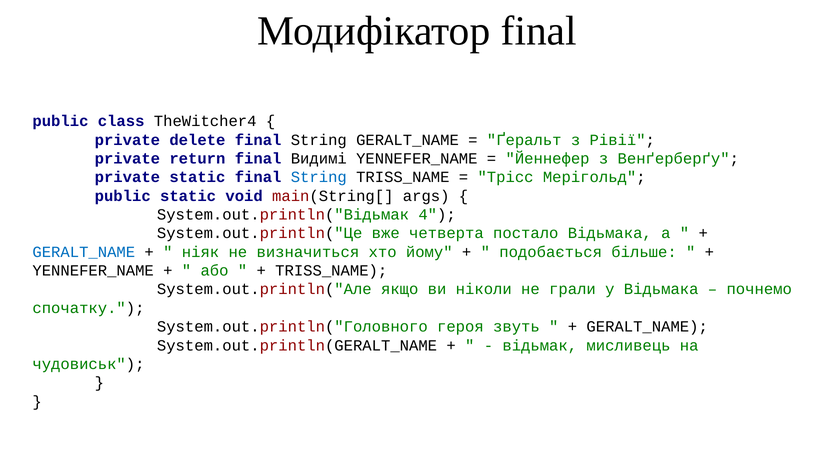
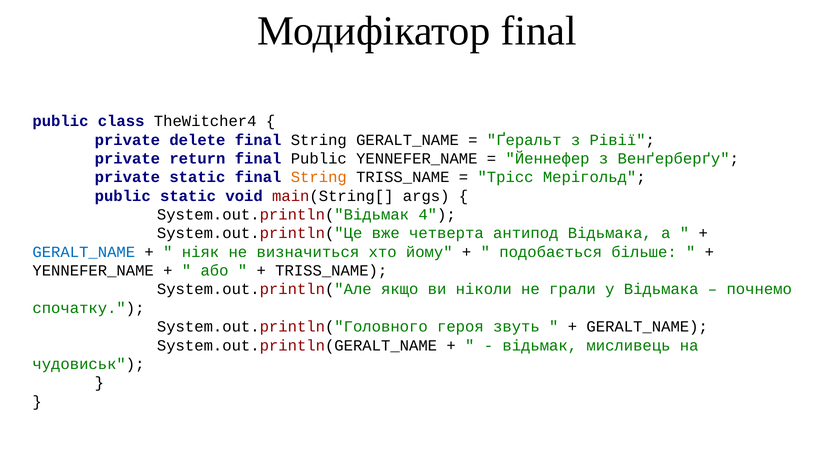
final Видимі: Видимі -> Public (319, 159)
String colour: blue -> orange (319, 177)
постало: постало -> антипод (526, 233)
